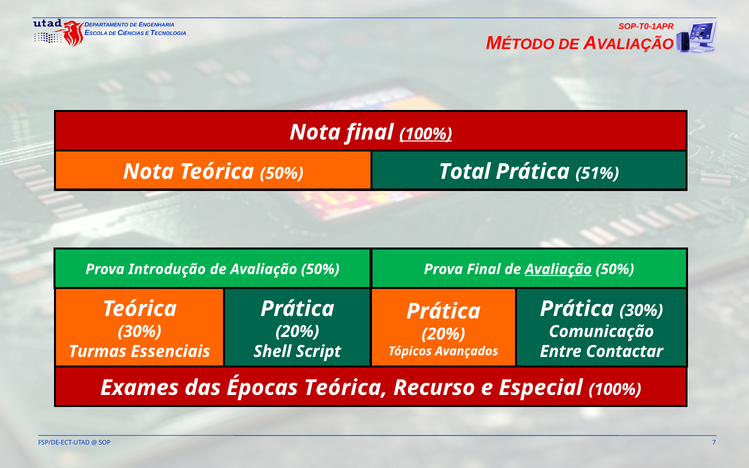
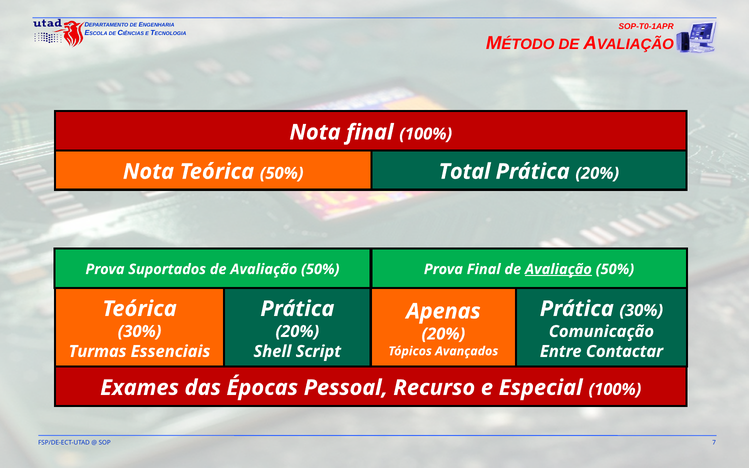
100% underline: present -> none (426, 134)
51%: 51% -> 20% (597, 173)
Introdução: Introdução -> Suportados (167, 269)
Prática: Prática -> Apenas (443, 311)
Épocas Teórica: Teórica -> Pessoal (346, 388)
